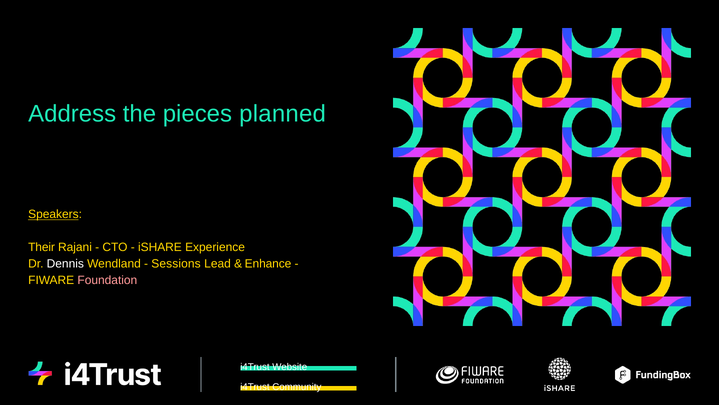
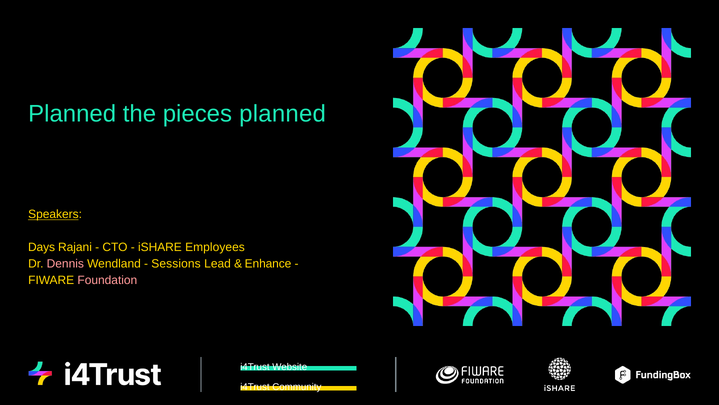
Address: Address -> Planned (72, 114)
Their: Their -> Days (42, 247)
Experience: Experience -> Employees (215, 247)
Dennis colour: white -> pink (65, 263)
